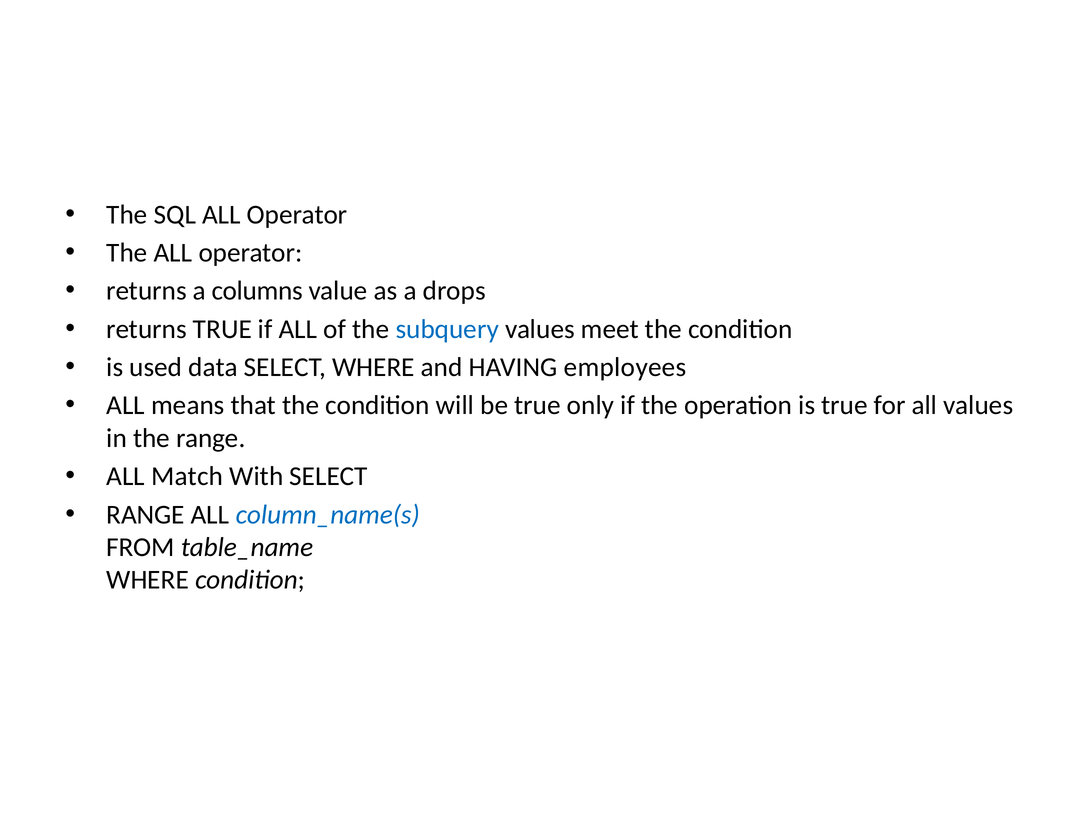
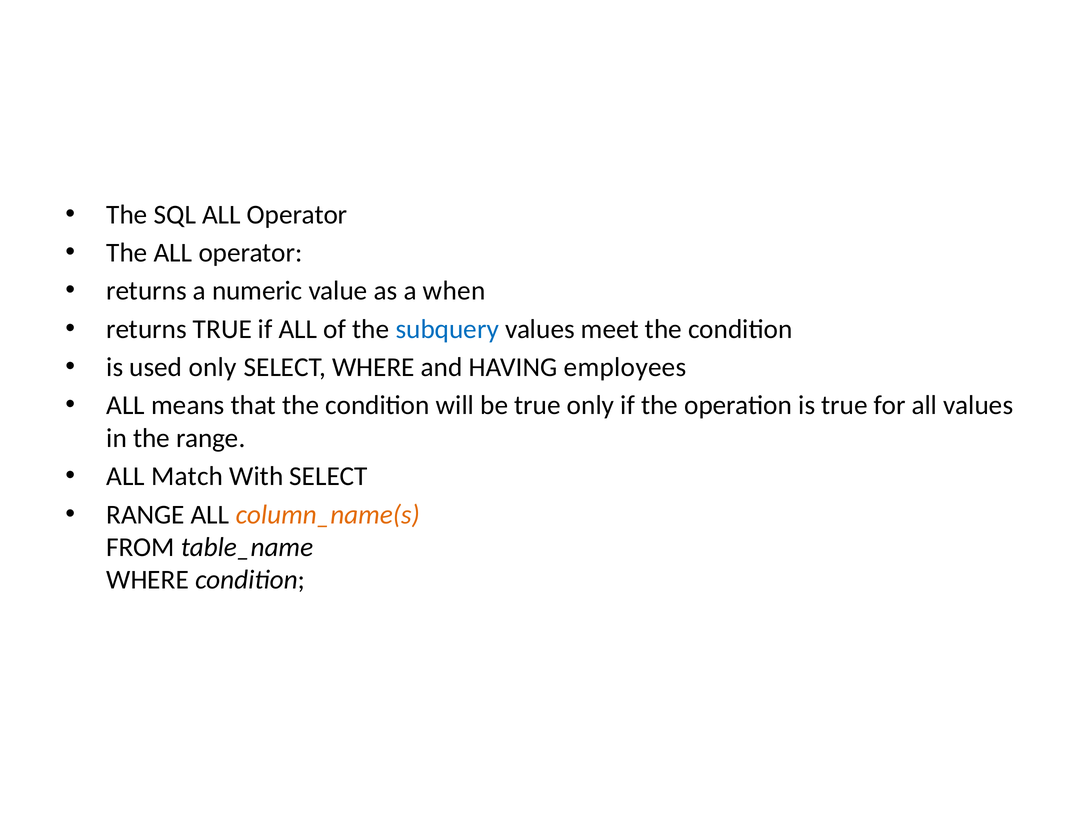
columns: columns -> numeric (257, 291)
drops: drops -> when (454, 291)
used data: data -> only (213, 367)
column_name(s colour: blue -> orange (328, 515)
